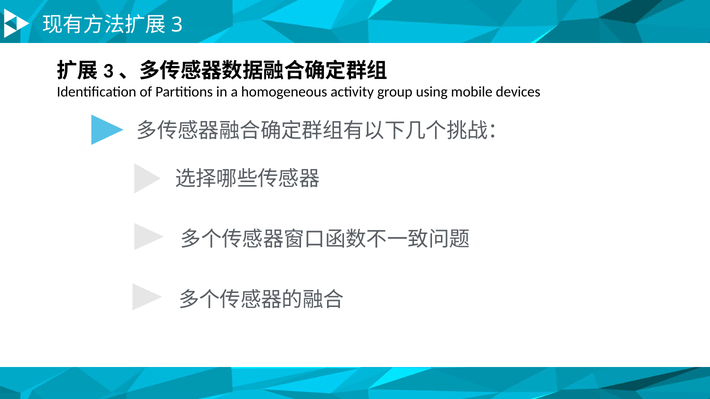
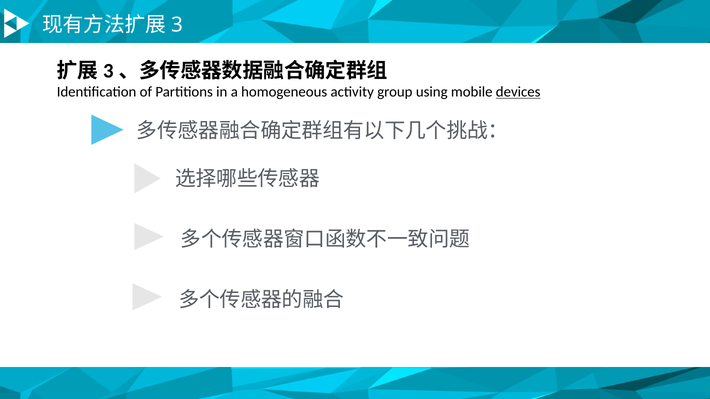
devices underline: none -> present (518, 92)
